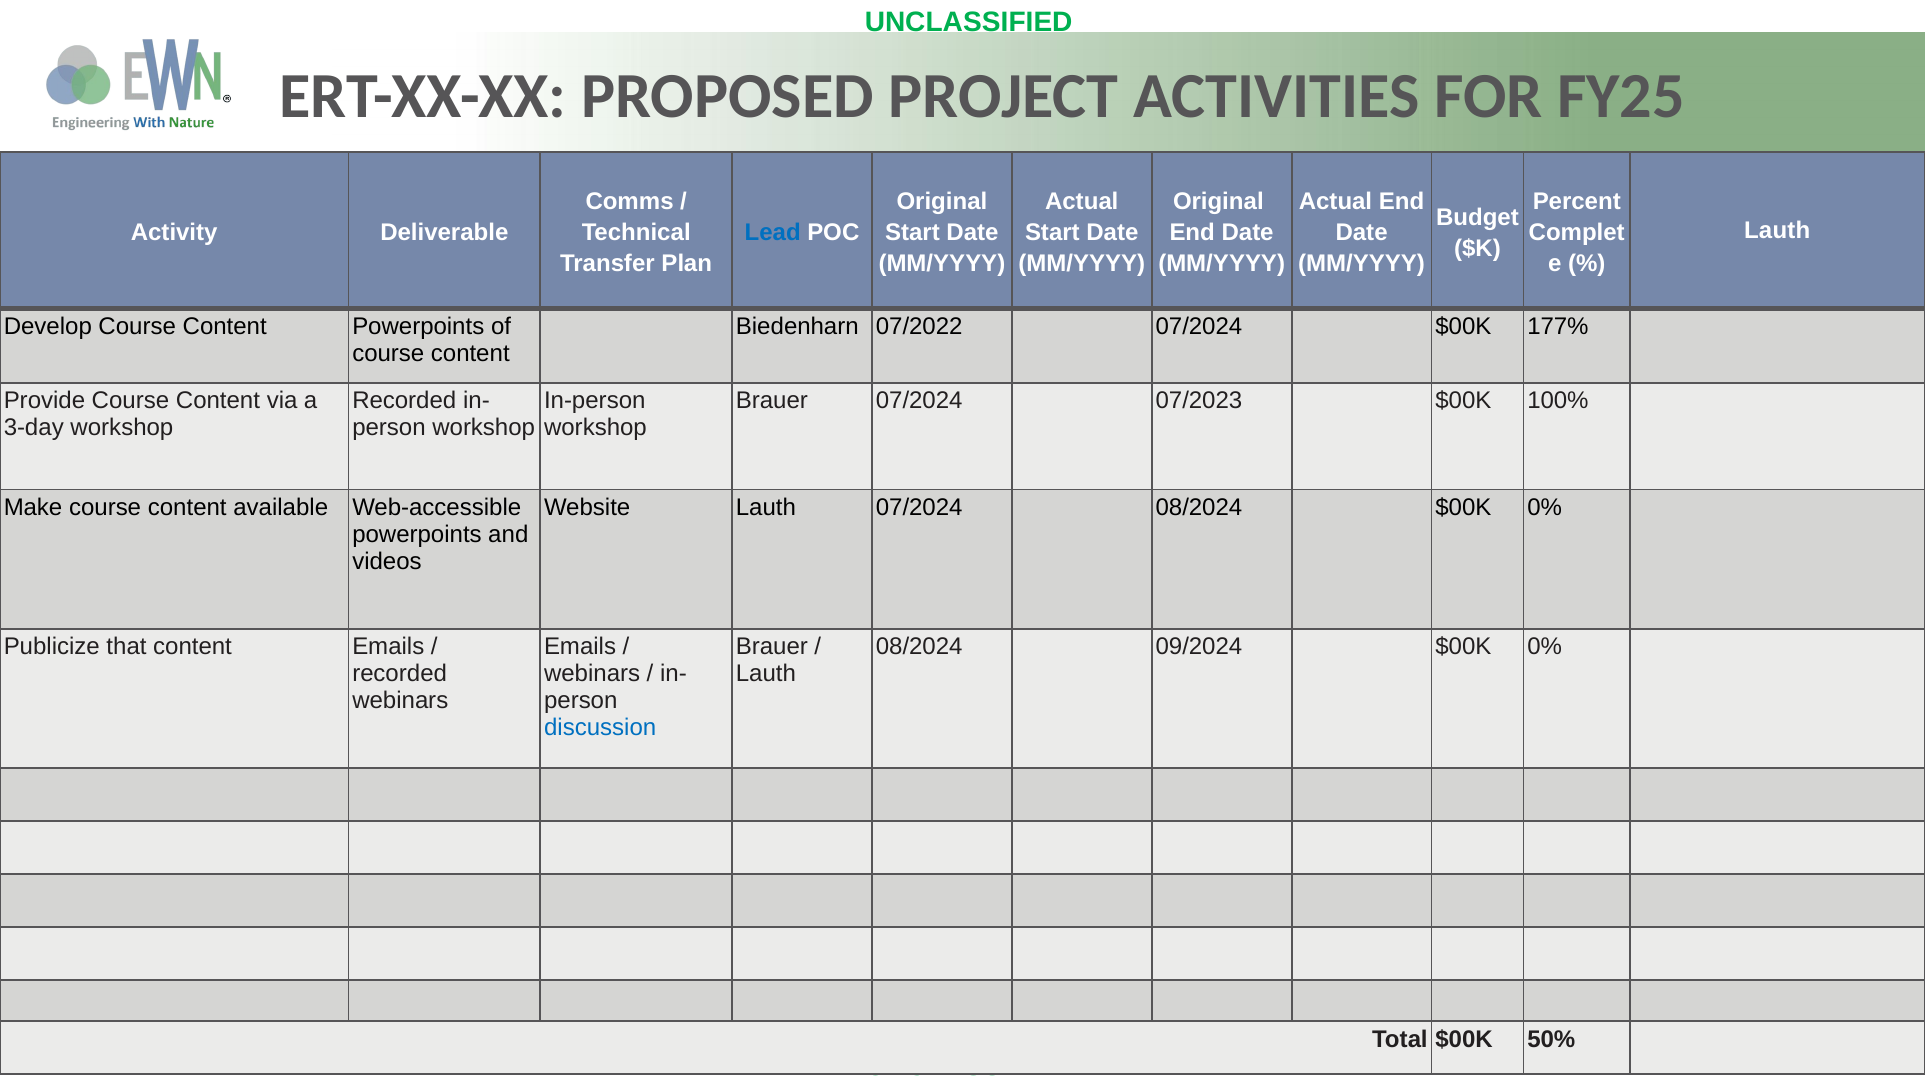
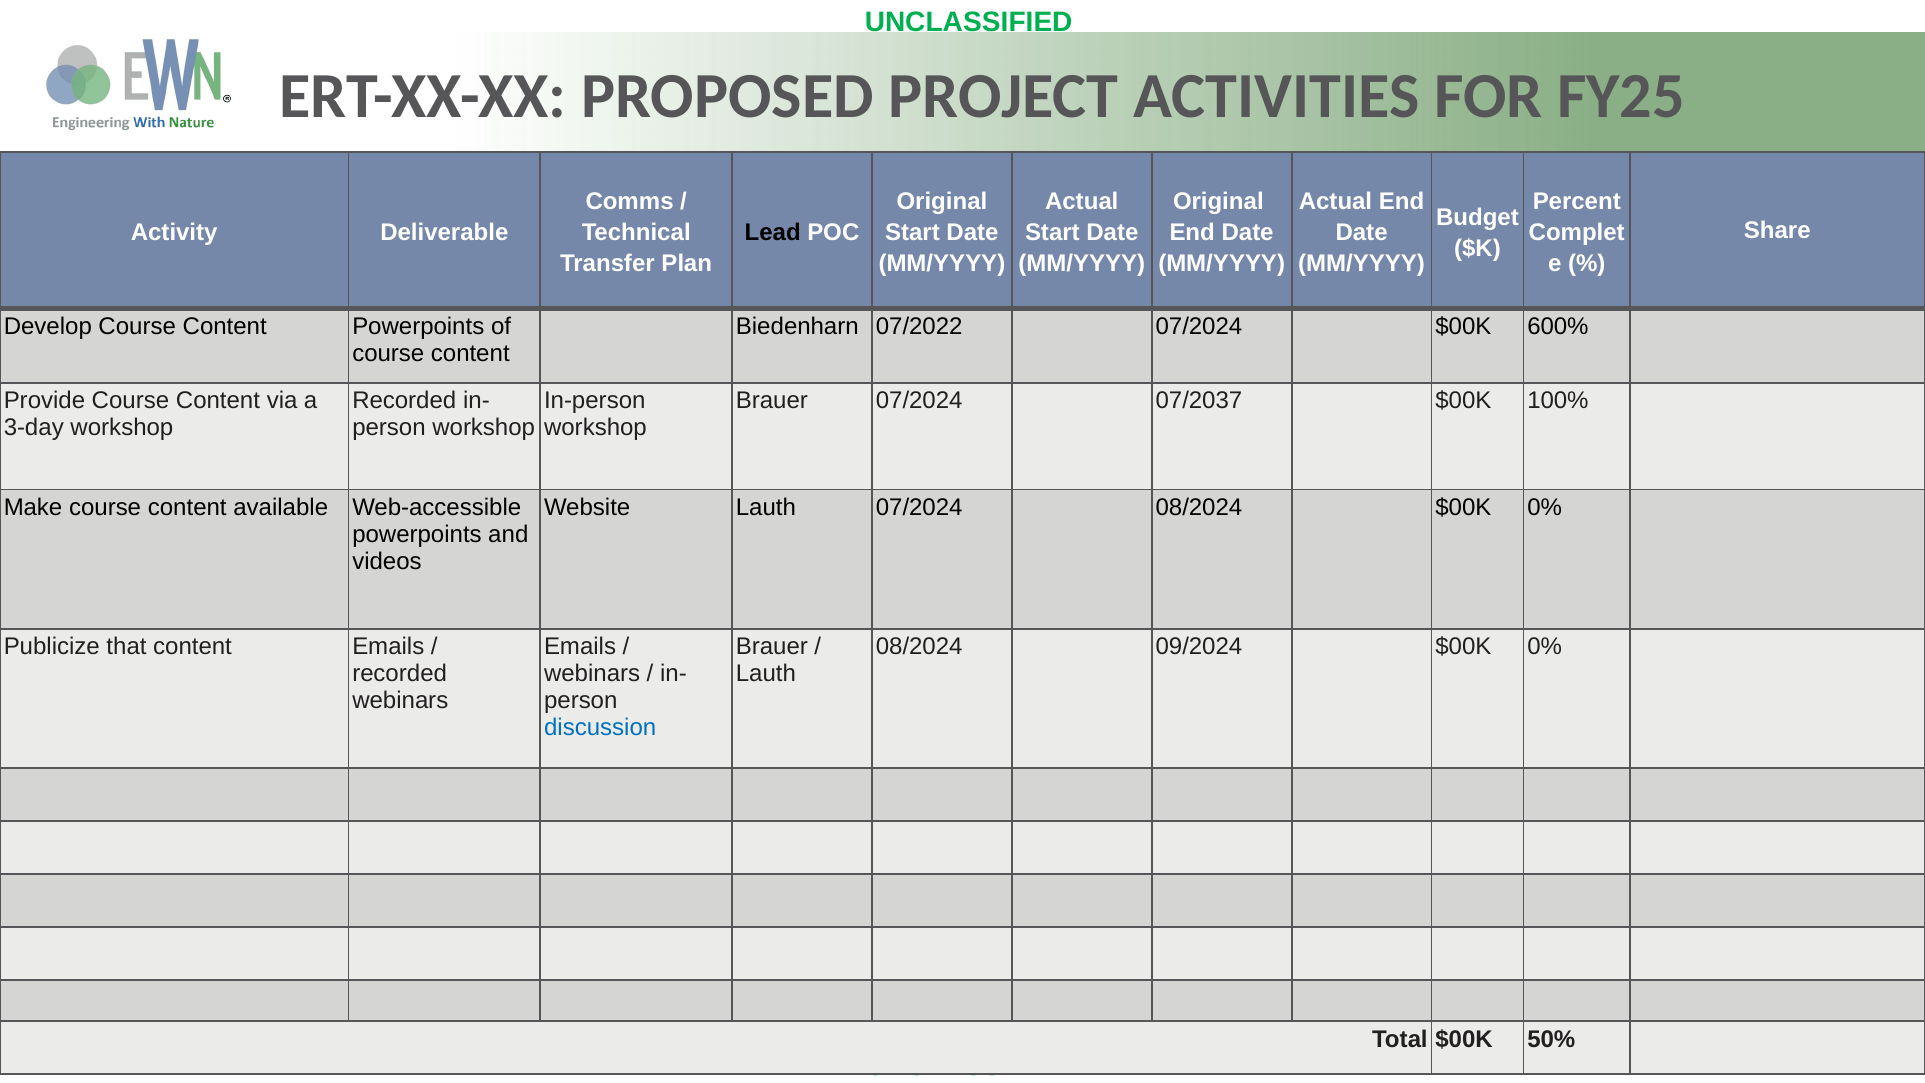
Lauth: Lauth -> Share (1777, 231)
Lead colour: blue -> black (773, 233)
177%: 177% -> 600% (1558, 326)
07/2023: 07/2023 -> 07/2037 (1199, 400)
